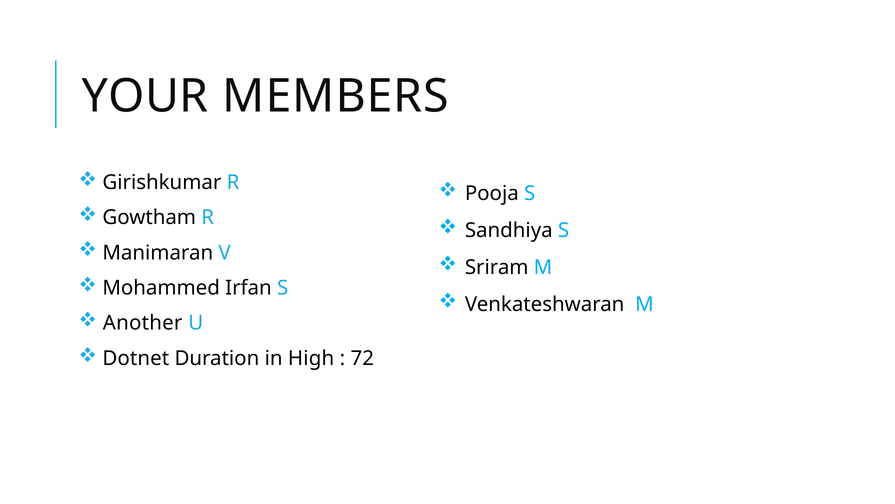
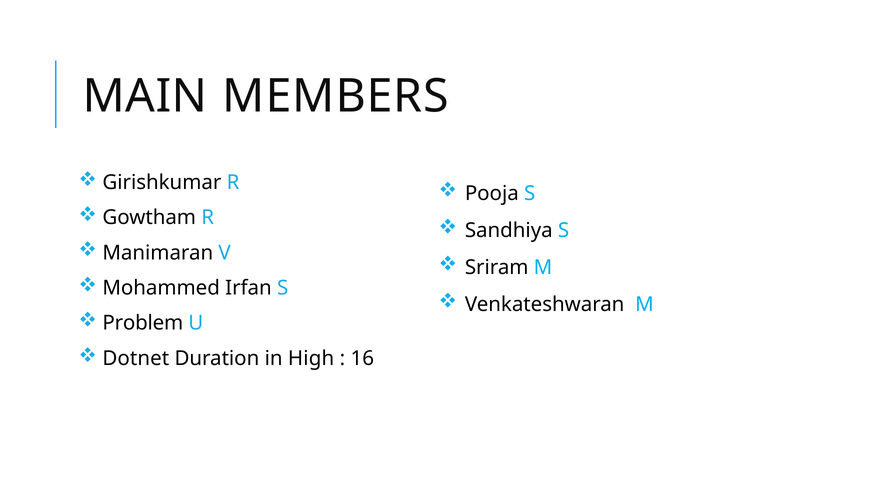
YOUR: YOUR -> MAIN (145, 96)
Another: Another -> Problem (143, 323)
72: 72 -> 16 (362, 358)
